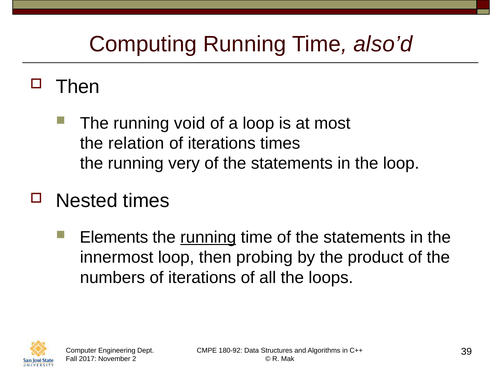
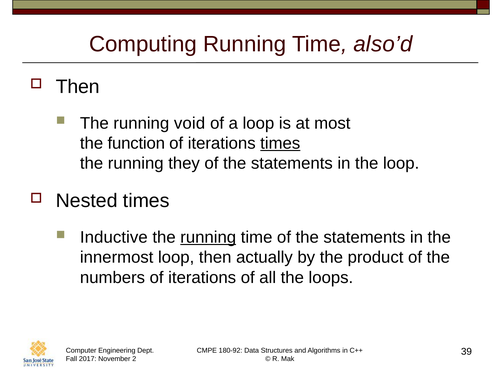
relation: relation -> function (136, 143)
times underline: none -> present (280, 143)
very: very -> they (184, 163)
Elements: Elements -> Inductive (114, 238)
probing: probing -> actually (264, 258)
